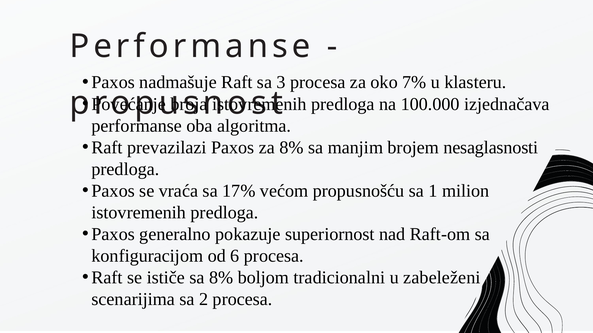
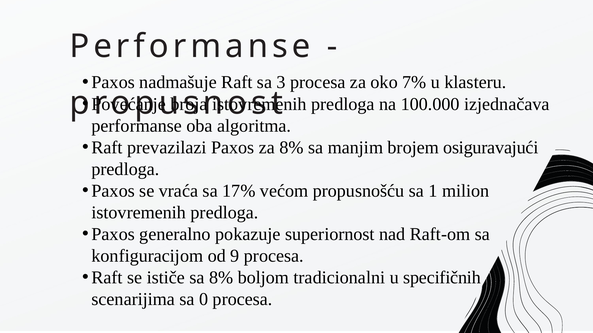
nesaglasnosti: nesaglasnosti -> osiguravajući (491, 148)
6: 6 -> 9 (235, 256)
zabeleženi: zabeleženi -> specifičnih (442, 278)
2: 2 -> 0 (204, 300)
